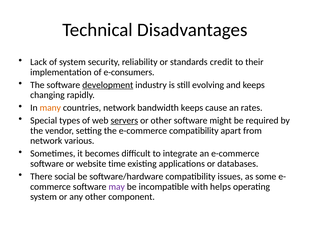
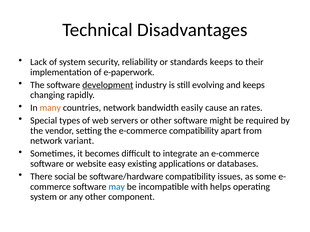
standards credit: credit -> keeps (221, 62)
e-consumers: e-consumers -> e-paperwork (129, 72)
bandwidth keeps: keeps -> easily (192, 108)
servers underline: present -> none (124, 121)
various: various -> variant (79, 141)
time: time -> easy (117, 164)
may colour: purple -> blue (117, 187)
